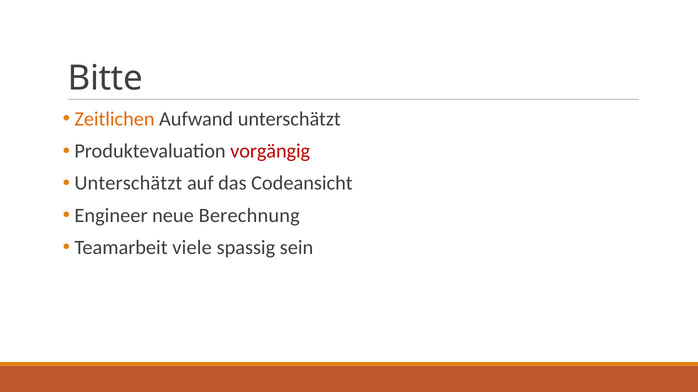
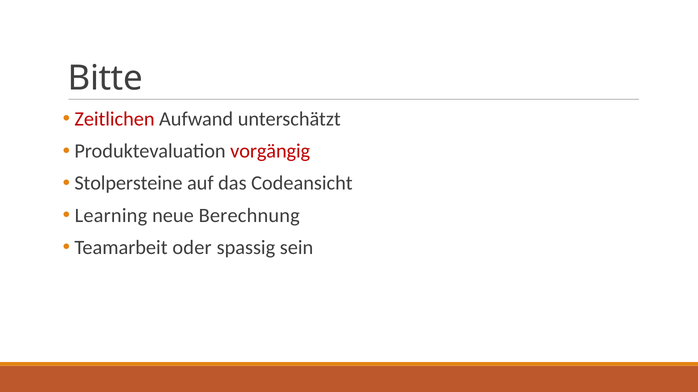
Zeitlichen colour: orange -> red (114, 119)
Unterschätzt: Unterschätzt -> Stolpersteine (128, 184)
Engineer: Engineer -> Learning (111, 216)
viele: viele -> oder (192, 248)
